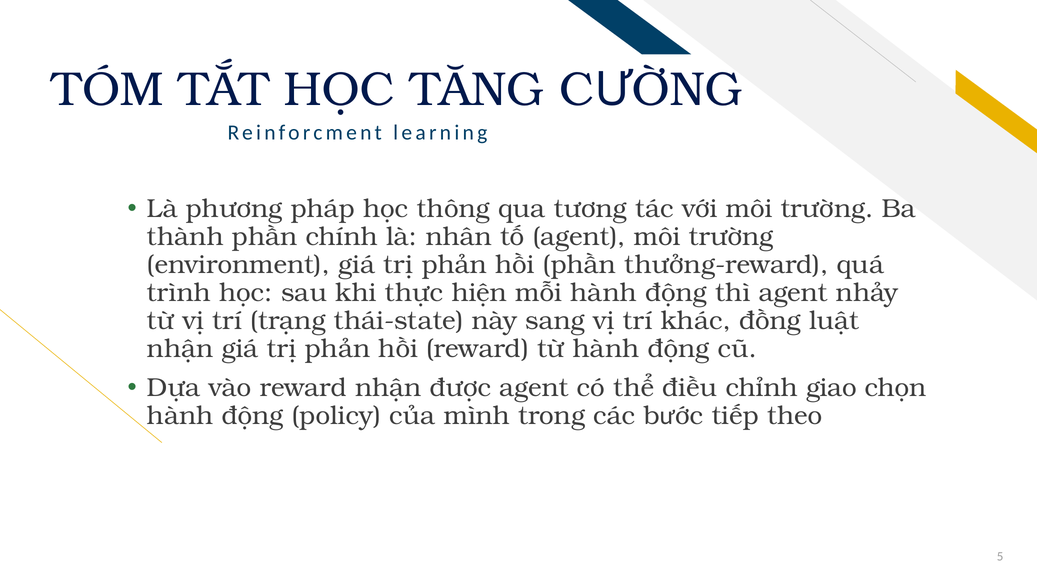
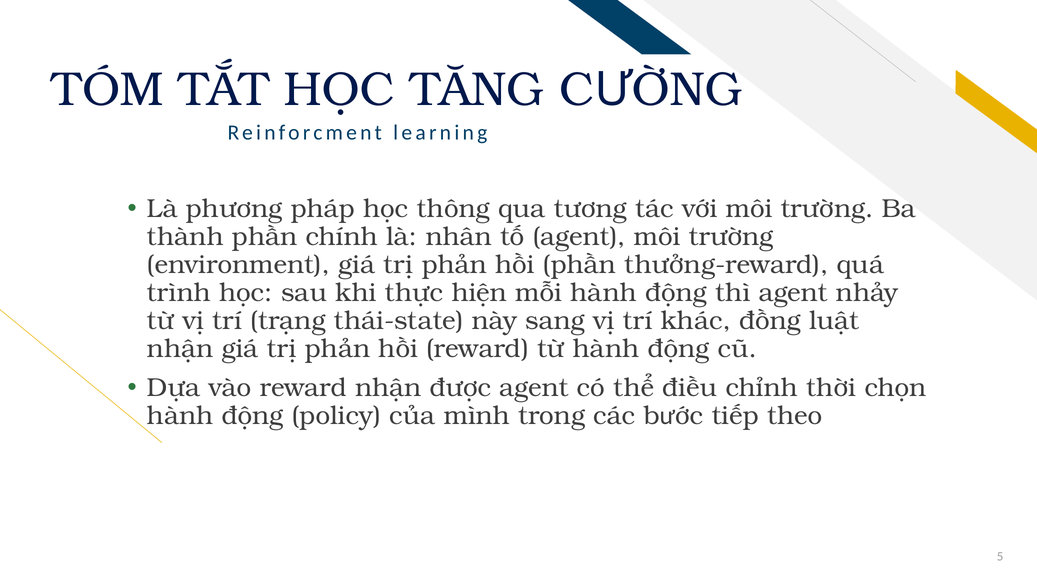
giao: giao -> thời (831, 388)
